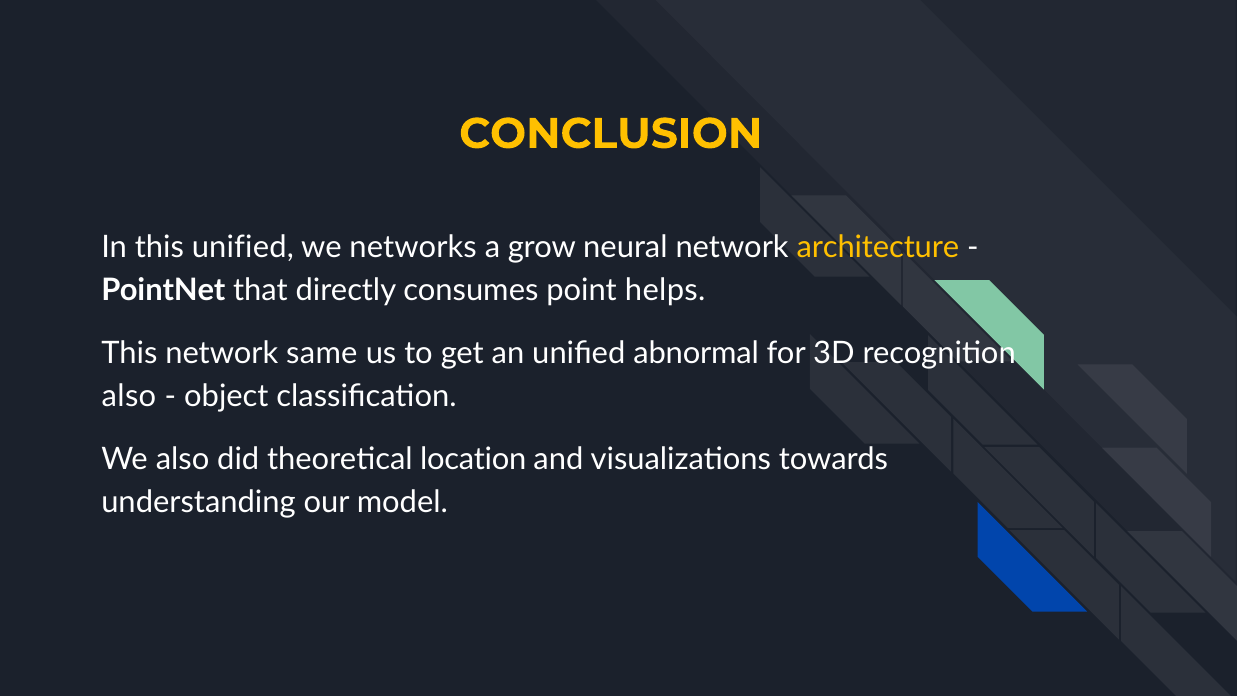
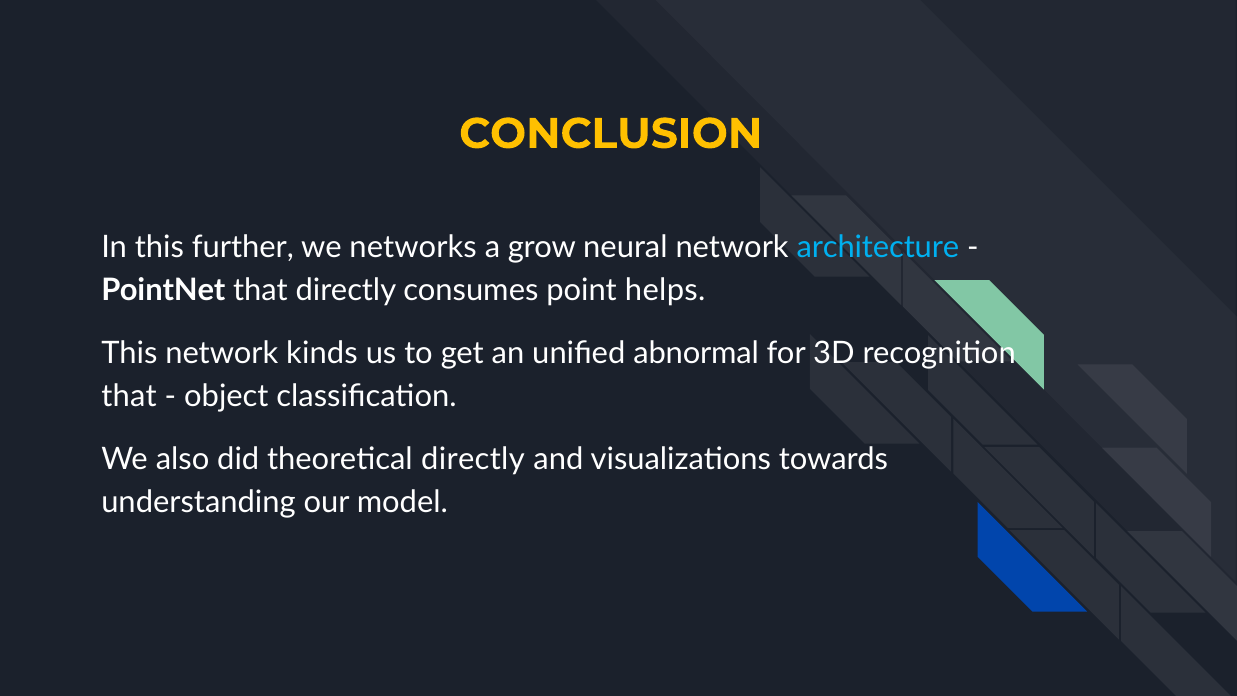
this unified: unified -> further (243, 247)
architecture colour: yellow -> light blue (878, 247)
same: same -> kinds (322, 353)
also: also -> that (129, 396)
theoretical location: location -> directly (473, 459)
